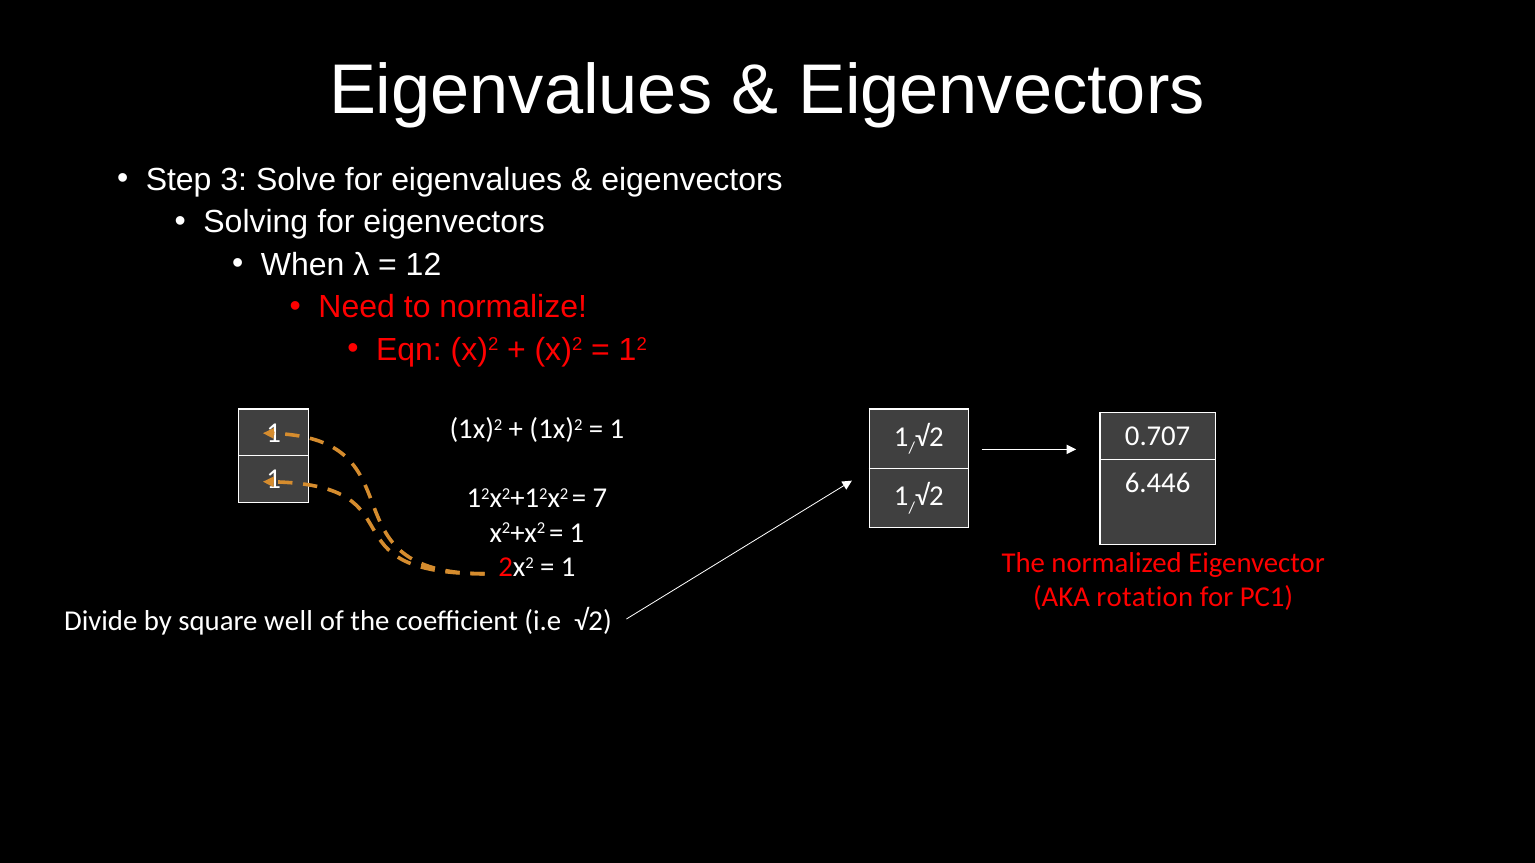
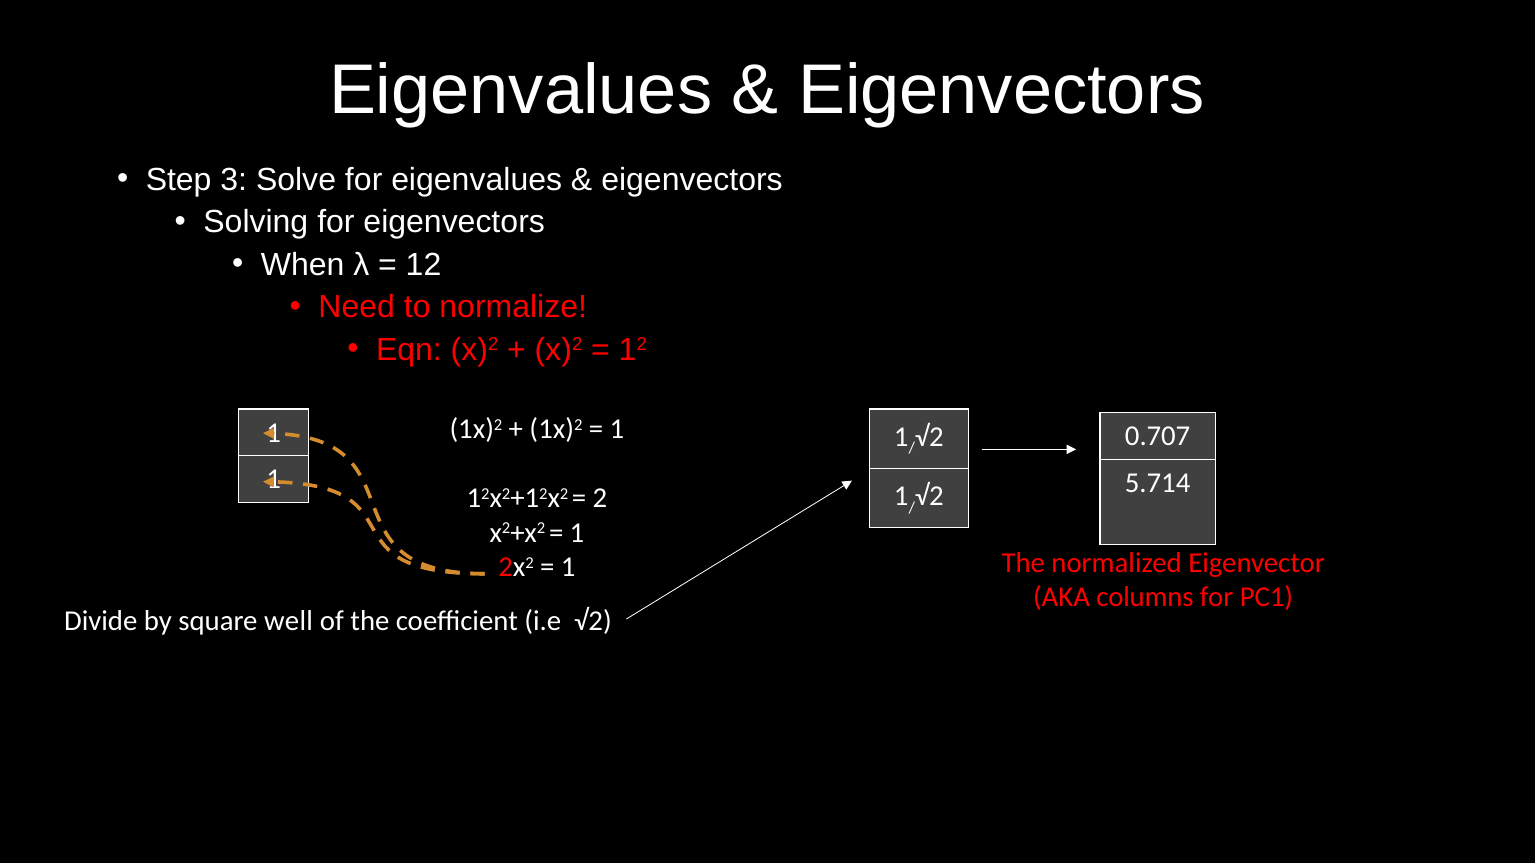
6.446: 6.446 -> 5.714 (1158, 483)
7: 7 -> 2 (600, 499)
rotation: rotation -> columns (1145, 597)
